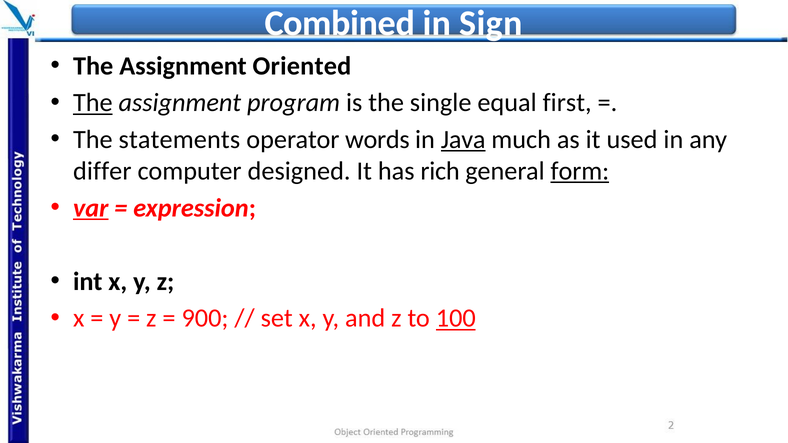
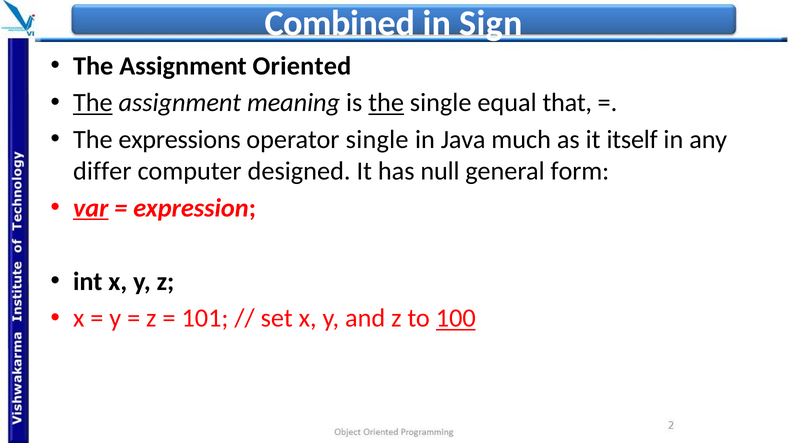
program: program -> meaning (294, 103)
the underline: none -> present (386, 103)
first: first -> that (567, 103)
statements: statements -> expressions (180, 140)
operator words: words -> single (377, 140)
Java underline: present -> none (463, 140)
used: used -> itself (632, 140)
rich: rich -> null (440, 171)
form underline: present -> none (580, 171)
900: 900 -> 101 (205, 318)
